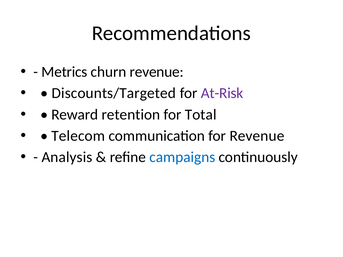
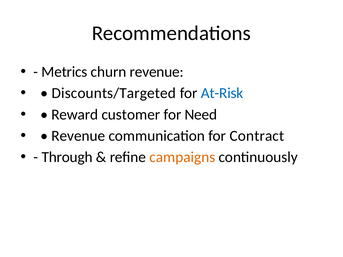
At-Risk colour: purple -> blue (222, 93)
retention: retention -> customer (131, 115)
Total: Total -> Need (201, 115)
Telecom: Telecom -> Revenue (78, 136)
for Revenue: Revenue -> Contract (257, 136)
Analysis: Analysis -> Through (67, 157)
campaigns colour: blue -> orange (182, 157)
